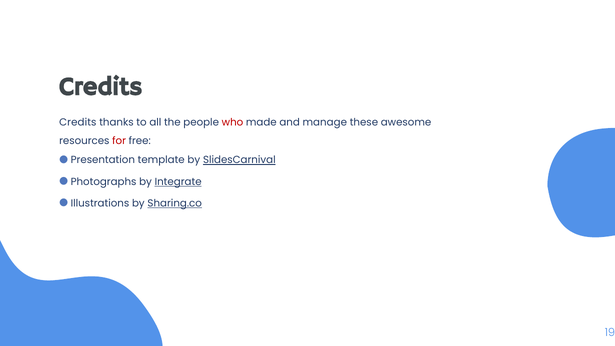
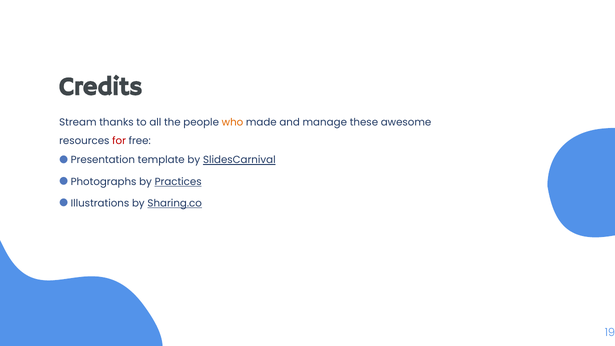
Credits: Credits -> Stream (78, 122)
who colour: red -> orange (232, 122)
Integrate: Integrate -> Practices (178, 182)
